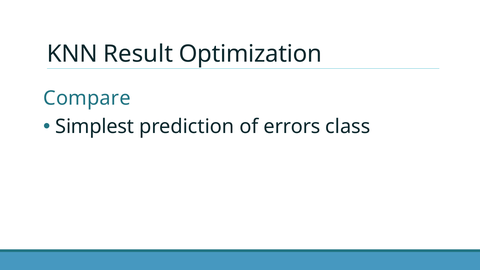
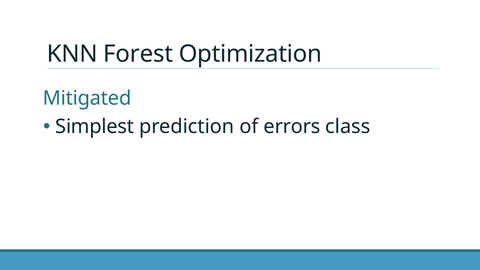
Result: Result -> Forest (138, 54)
Compare: Compare -> Mitigated (87, 98)
